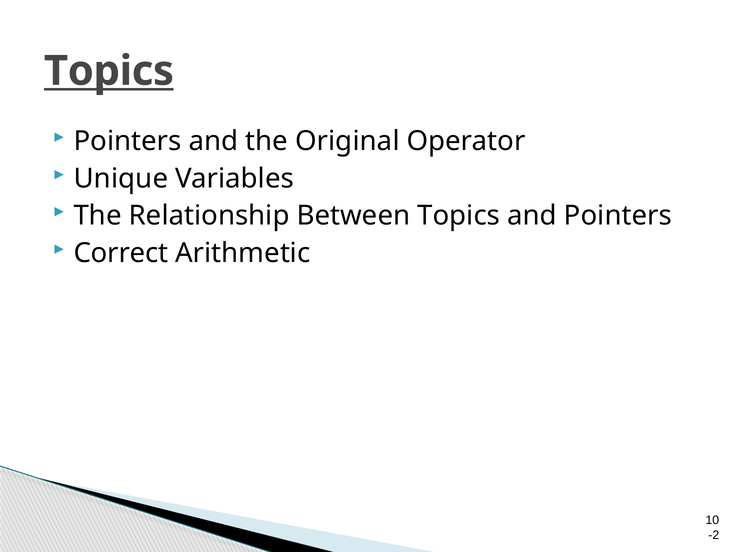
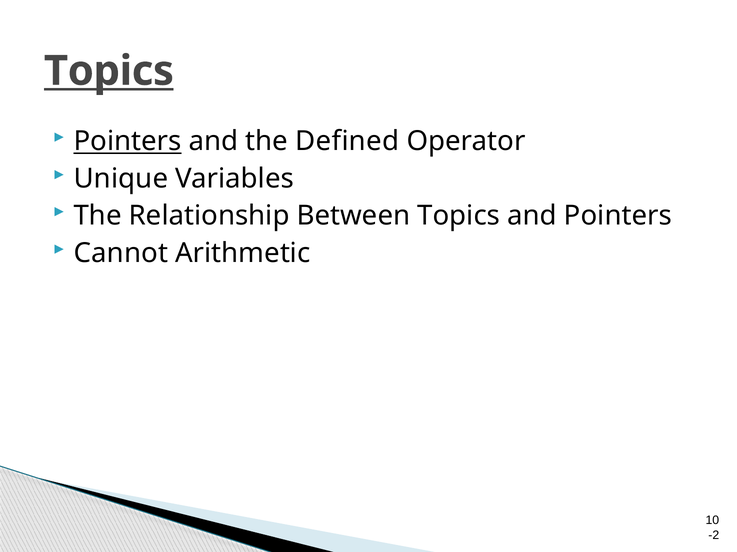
Pointers underline: none -> present (128, 142)
Original: Original -> Defined (347, 142)
Correct: Correct -> Cannot (121, 253)
